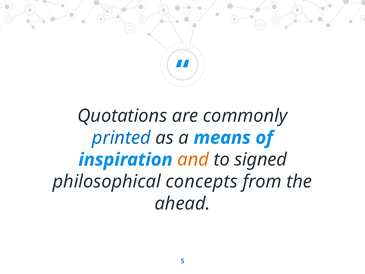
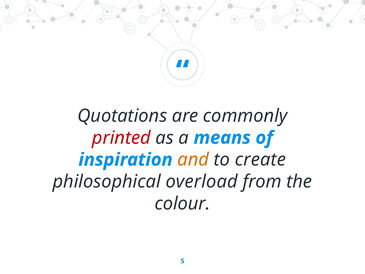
printed colour: blue -> red (121, 138)
signed: signed -> create (260, 160)
concepts: concepts -> overload (202, 181)
ahead: ahead -> colour (182, 203)
